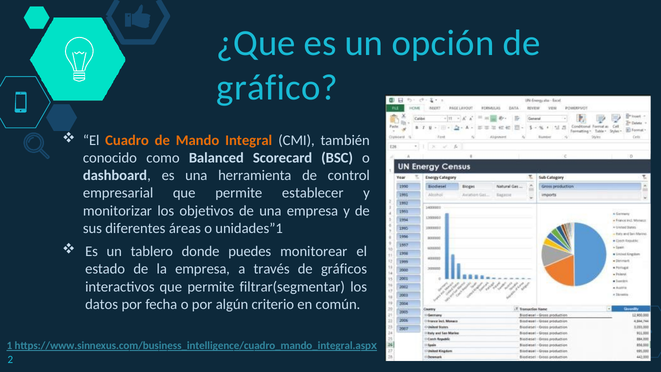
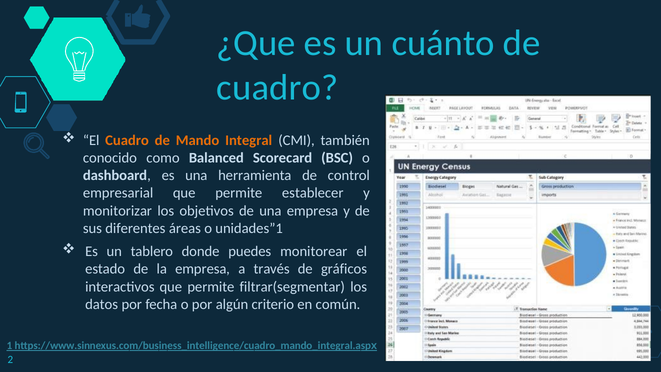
opción: opción -> cuánto (443, 43)
gráfico: gráfico -> cuadro (277, 87)
